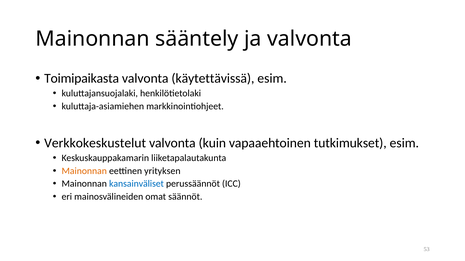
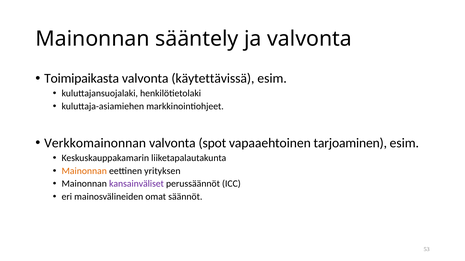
Verkkokeskustelut: Verkkokeskustelut -> Verkkomainonnan (95, 143)
kuin: kuin -> spot (212, 143)
tutkimukset: tutkimukset -> tarjoaminen (350, 143)
kansainväliset colour: blue -> purple (136, 184)
